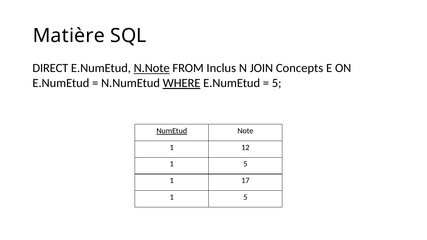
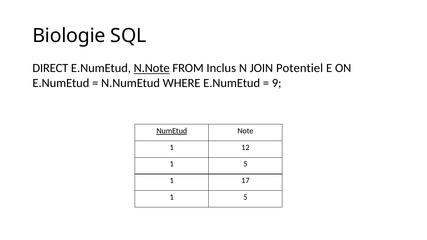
Matière: Matière -> Biologie (69, 36)
Concepts: Concepts -> Potentiel (300, 68)
WHERE underline: present -> none (182, 83)
5: 5 -> 9 (277, 83)
